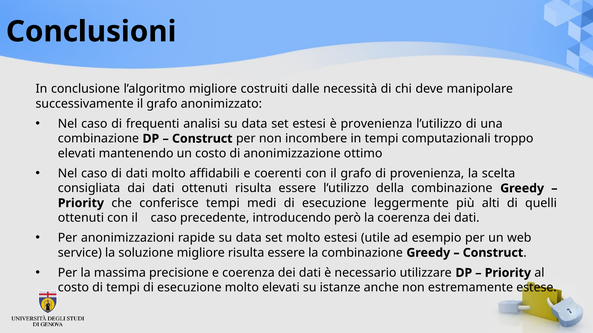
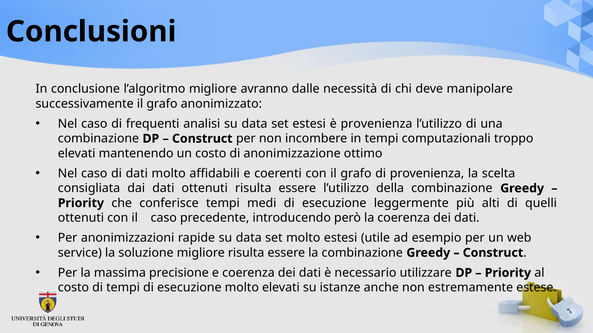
costruiti: costruiti -> avranno (264, 89)
